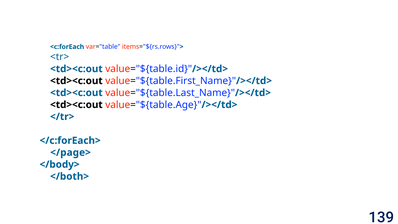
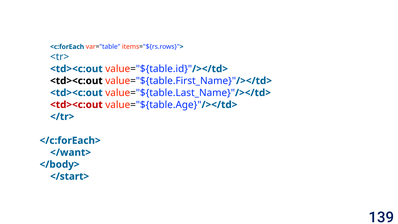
<td><c:out colour: black -> red (76, 105)
</page>: </page> -> </want> (71, 152)
</both>: </both> -> </start> (70, 176)
